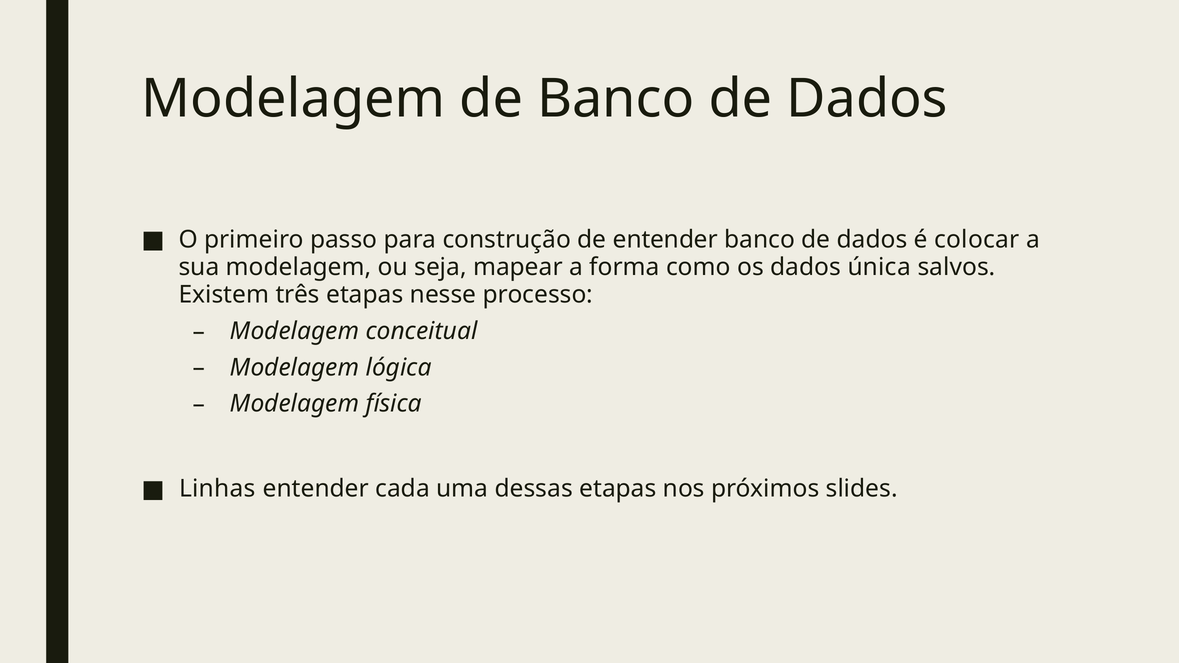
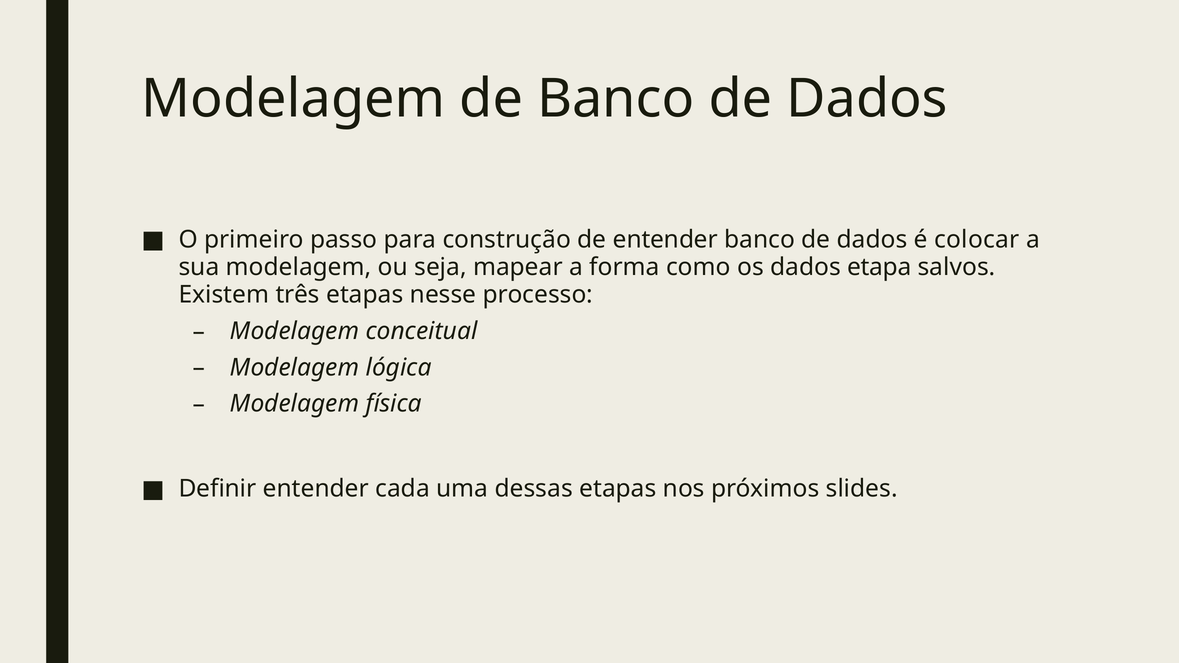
única: única -> etapa (879, 267)
Linhas: Linhas -> Definir (217, 489)
